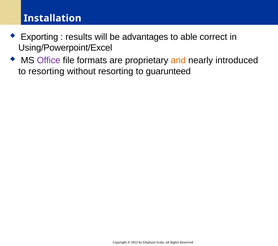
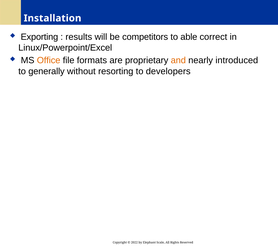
advantages: advantages -> competitors (145, 37)
Using/Powerpoint/Excel: Using/Powerpoint/Excel -> Linux/Powerpoint/Excel (65, 48)
Office colour: purple -> orange (49, 60)
to resorting: resorting -> generally (46, 71)
guarunteed: guarunteed -> developers (168, 71)
